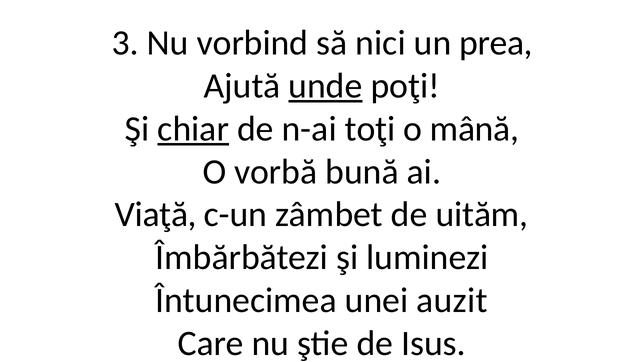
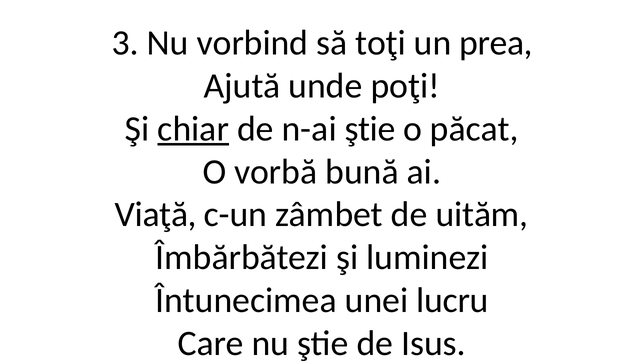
nici: nici -> toţi (381, 43)
unde underline: present -> none (325, 86)
n-ai toţi: toţi -> ştie (370, 129)
mână: mână -> păcat (474, 129)
auzit: auzit -> lucru (452, 301)
